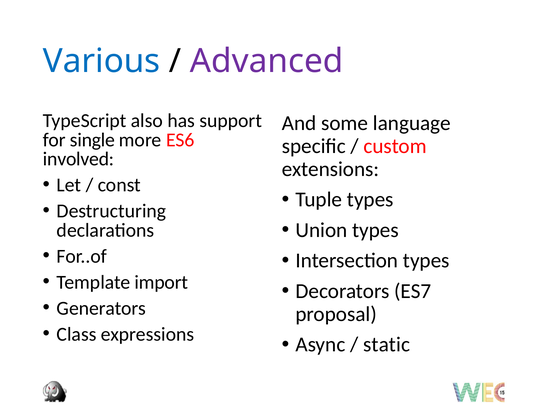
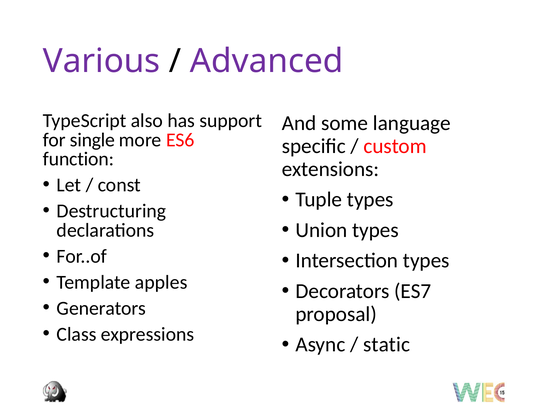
Various colour: blue -> purple (102, 61)
involved: involved -> function (79, 159)
import: import -> apples (161, 282)
